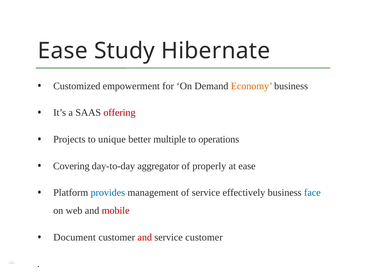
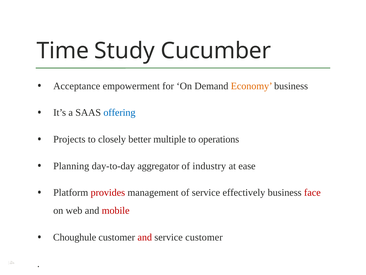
Ease: Ease -> Time (63, 51)
Hibernate: Hibernate -> Cucumber (216, 51)
Customized: Customized -> Acceptance (77, 86)
offering colour: red -> blue (119, 112)
unique: unique -> closely (112, 139)
Covering: Covering -> Planning (71, 166)
properly: properly -> industry (209, 166)
provides colour: blue -> red (108, 192)
face colour: blue -> red (312, 192)
Document: Document -> Choughule (75, 237)
